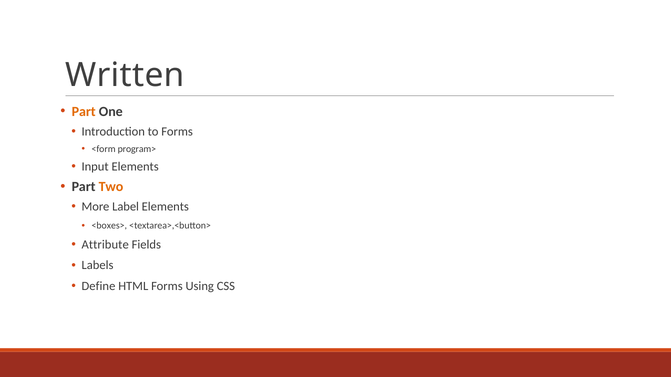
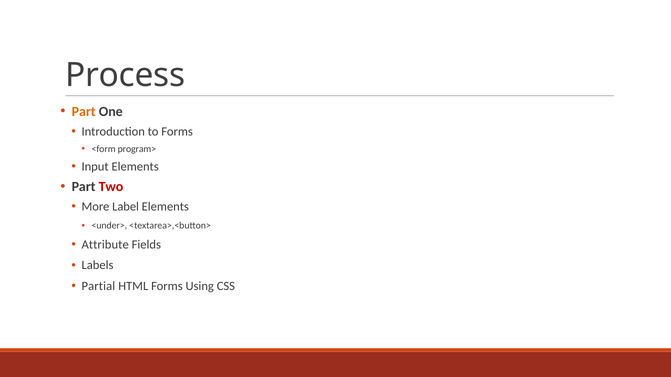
Written: Written -> Process (125, 75)
Two colour: orange -> red (111, 187)
<boxes>: <boxes> -> <under> (109, 226)
Define: Define -> Partial (98, 286)
